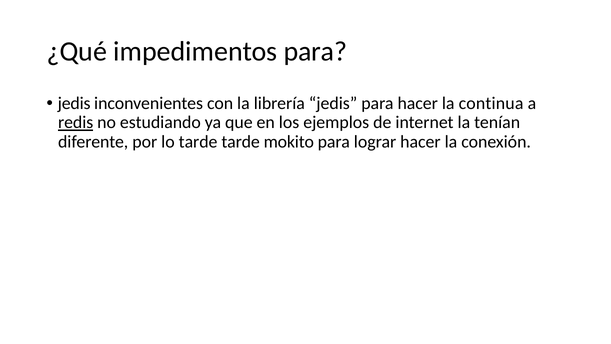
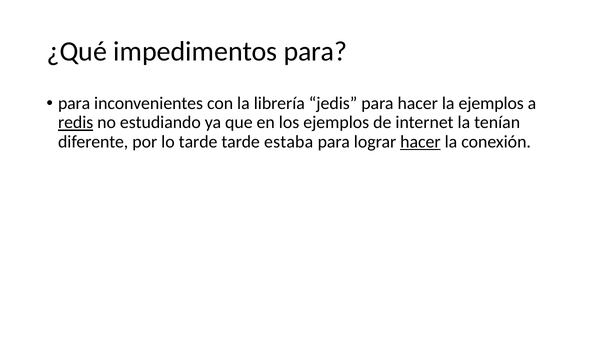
jedis: jedis -> para (74, 103)
la continua: continua -> ejemplos (491, 103)
mokito: mokito -> estaba (289, 142)
hacer underline: none -> present (420, 142)
